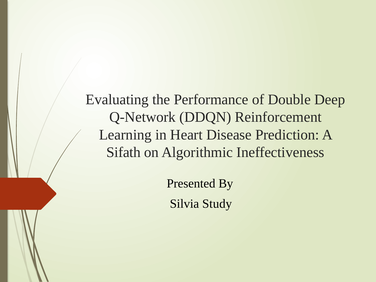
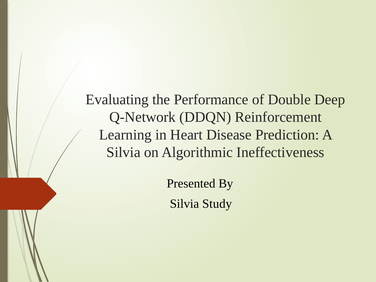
Sifath: Sifath -> Silvia (123, 152)
